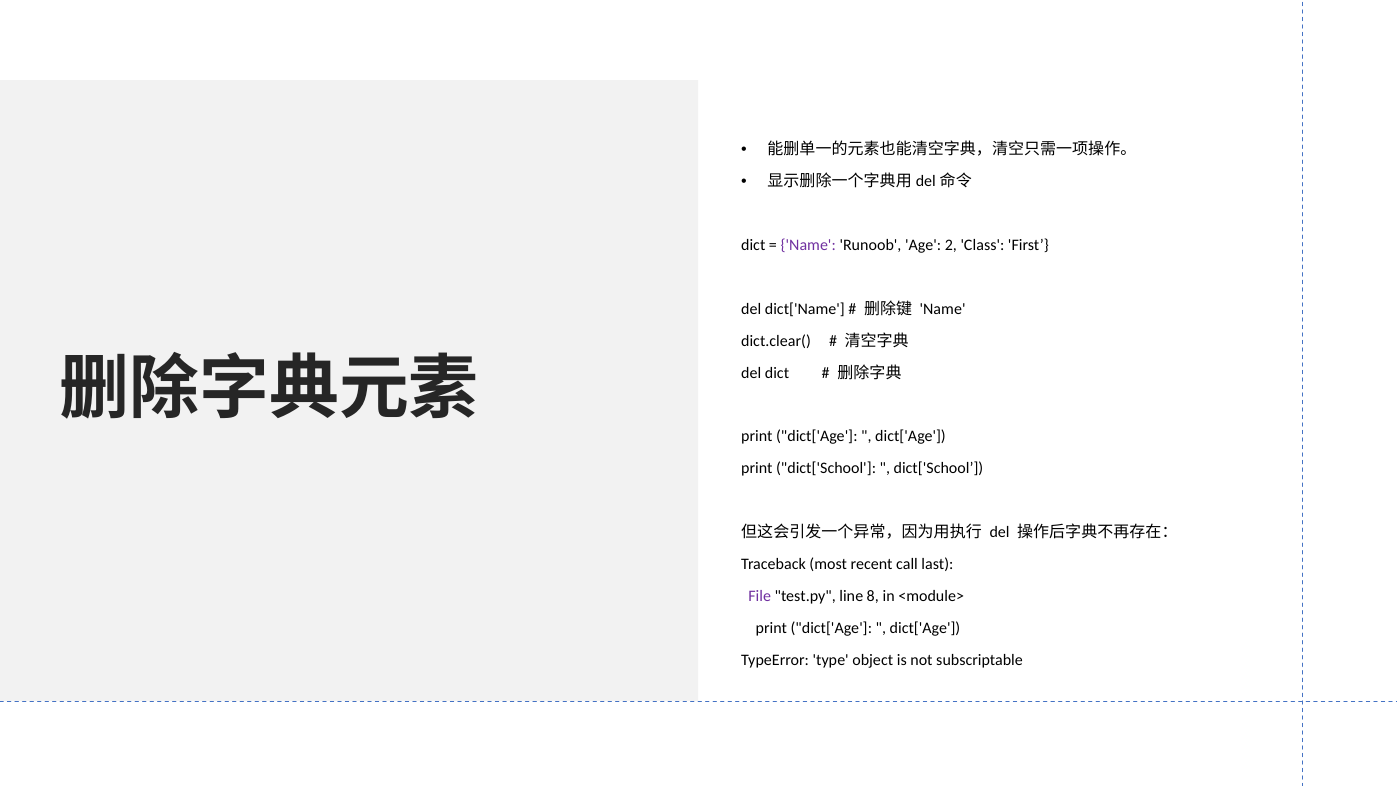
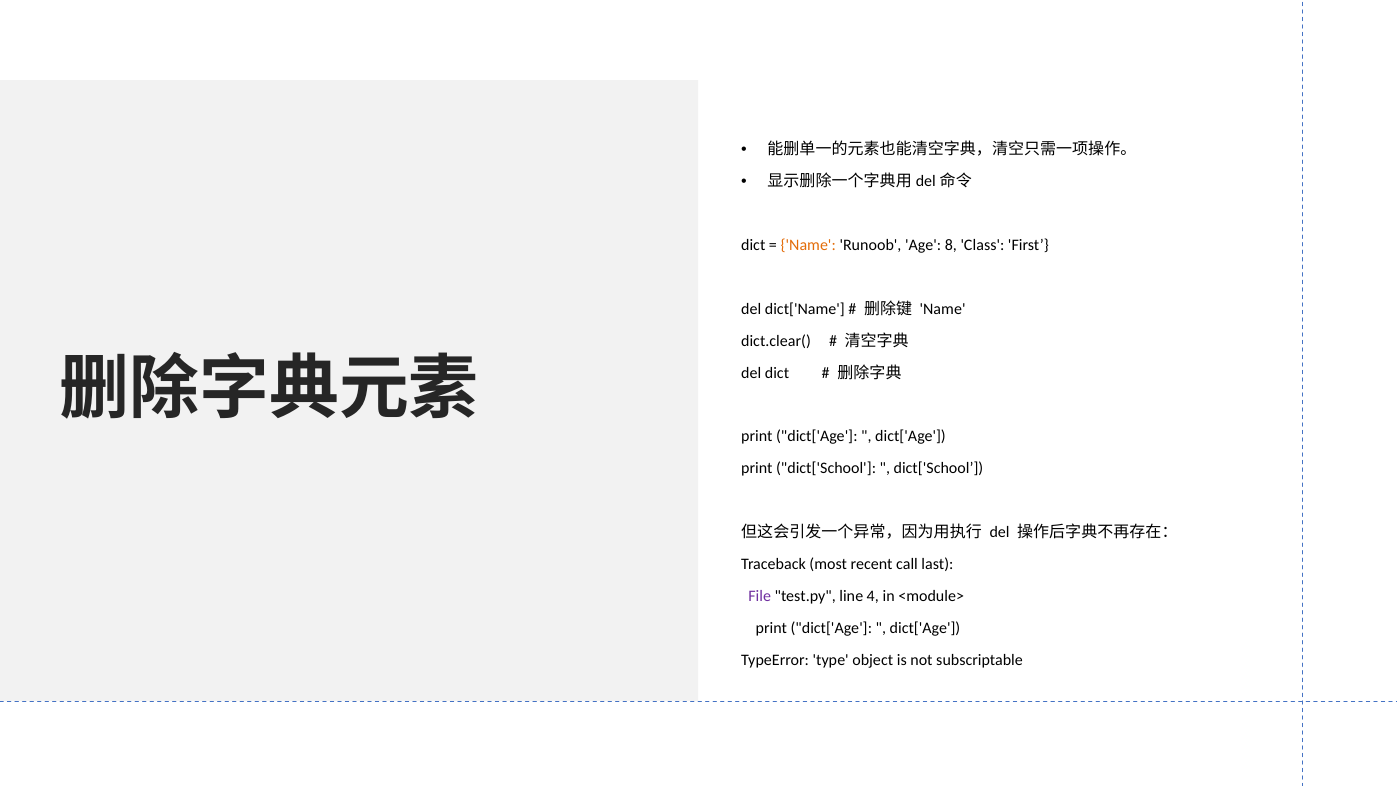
Name colour: purple -> orange (808, 245)
2: 2 -> 8 (951, 245)
8: 8 -> 4 (873, 596)
